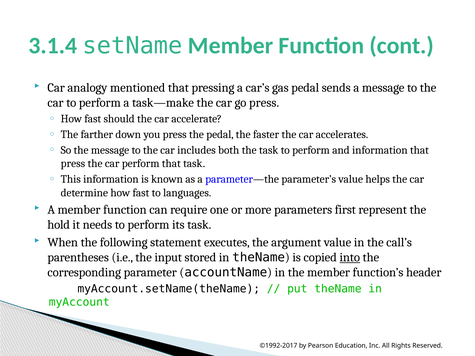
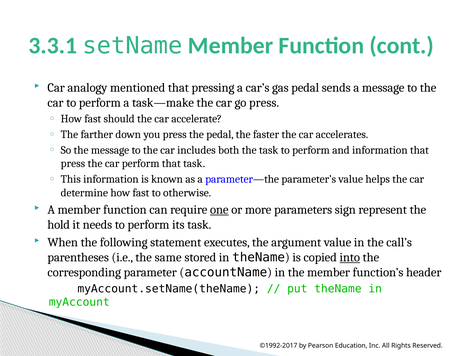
3.1.4: 3.1.4 -> 3.3.1 (53, 46)
languages: languages -> otherwise (187, 193)
one underline: none -> present (219, 210)
first: first -> sign (345, 210)
input: input -> same (168, 258)
